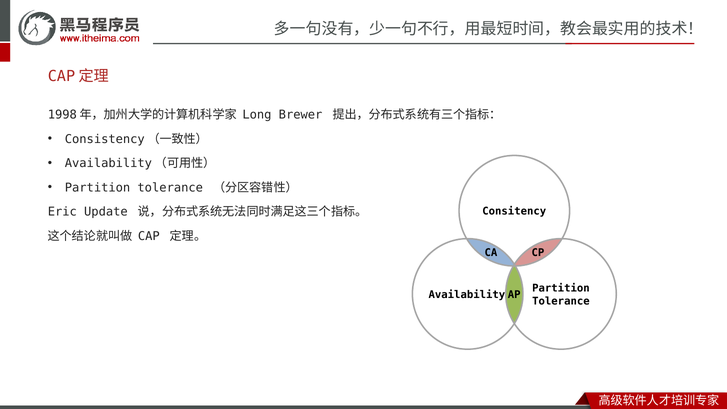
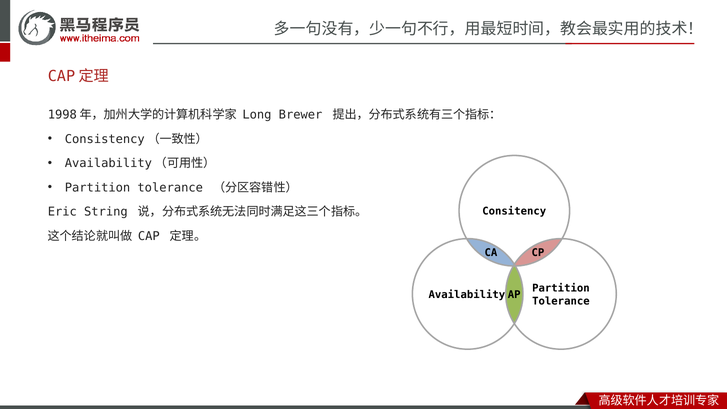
Update: Update -> String (106, 212)
